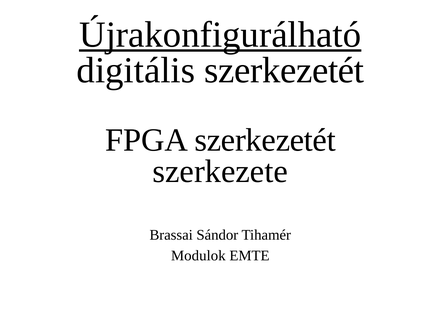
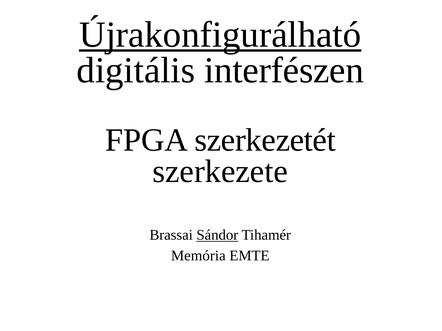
digitális szerkezetét: szerkezetét -> interfészen (284, 71)
Sándor underline: none -> present (217, 235)
Modulok: Modulok -> Memória (198, 256)
